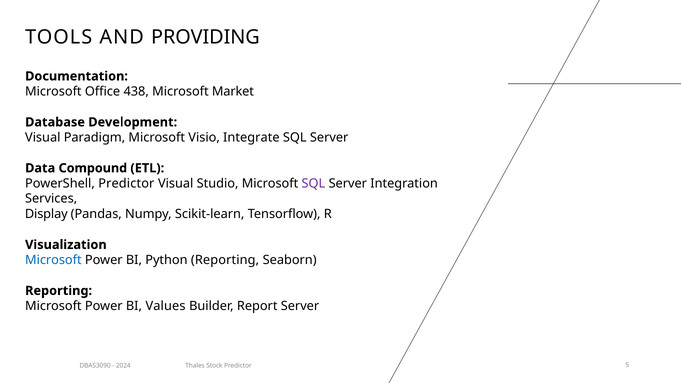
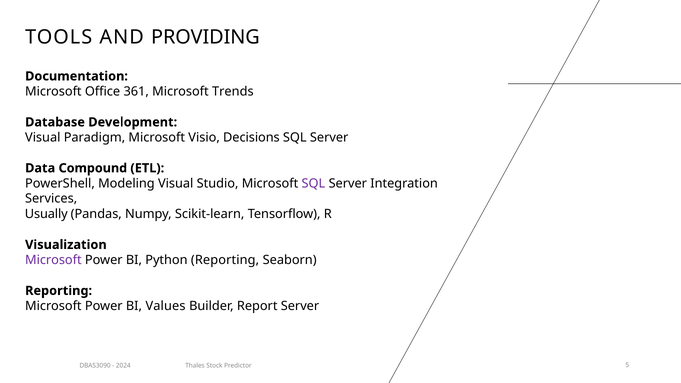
438: 438 -> 361 (136, 92)
Market: Market -> Trends (233, 92)
Integrate: Integrate -> Decisions (251, 138)
PowerShell Predictor: Predictor -> Modeling (126, 183)
Display: Display -> Usually (46, 214)
Microsoft colour: blue -> purple (53, 260)
